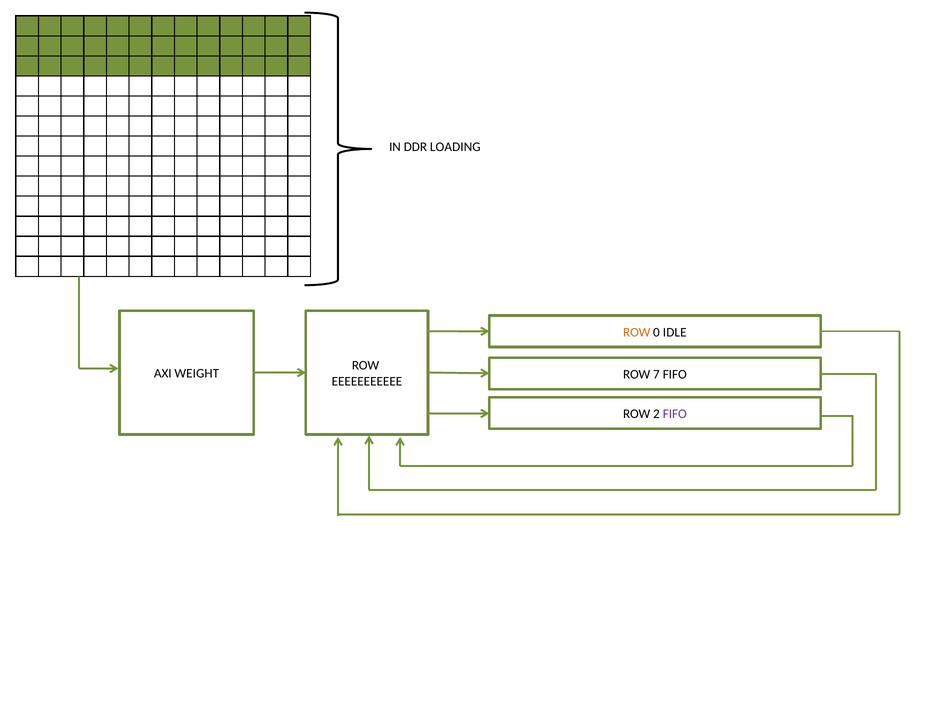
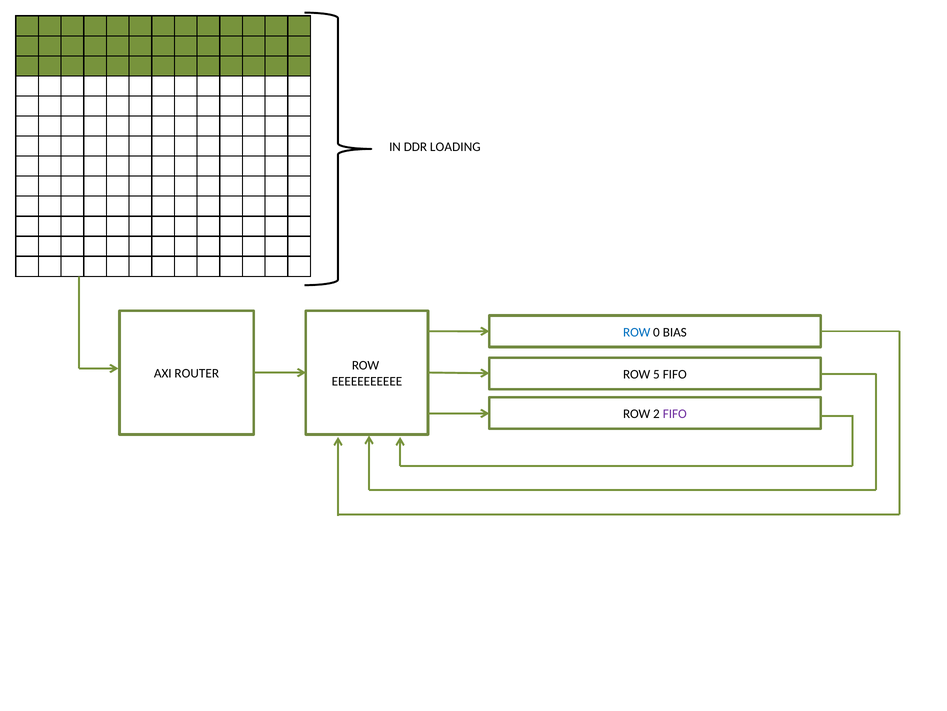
ROW colour: orange -> blue (637, 332)
IDLE: IDLE -> BIAS (675, 332)
WEIGHT: WEIGHT -> ROUTER (197, 373)
7: 7 -> 5 (656, 374)
